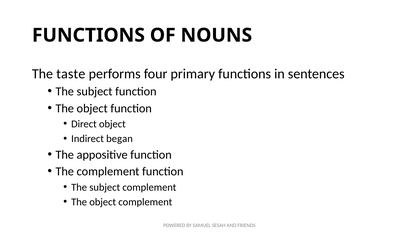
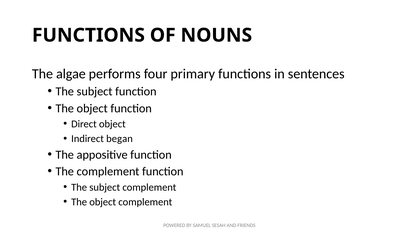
taste: taste -> algae (71, 74)
